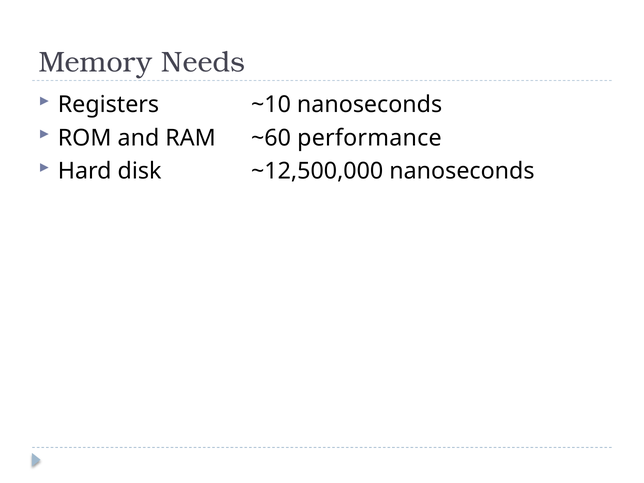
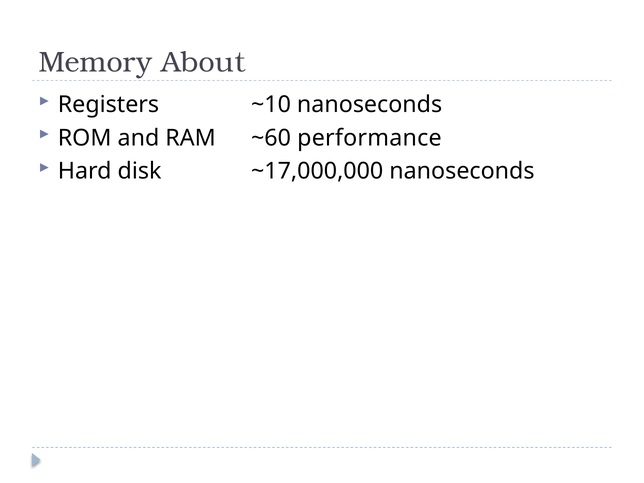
Needs: Needs -> About (203, 62)
~12,500,000: ~12,500,000 -> ~17,000,000 (317, 171)
